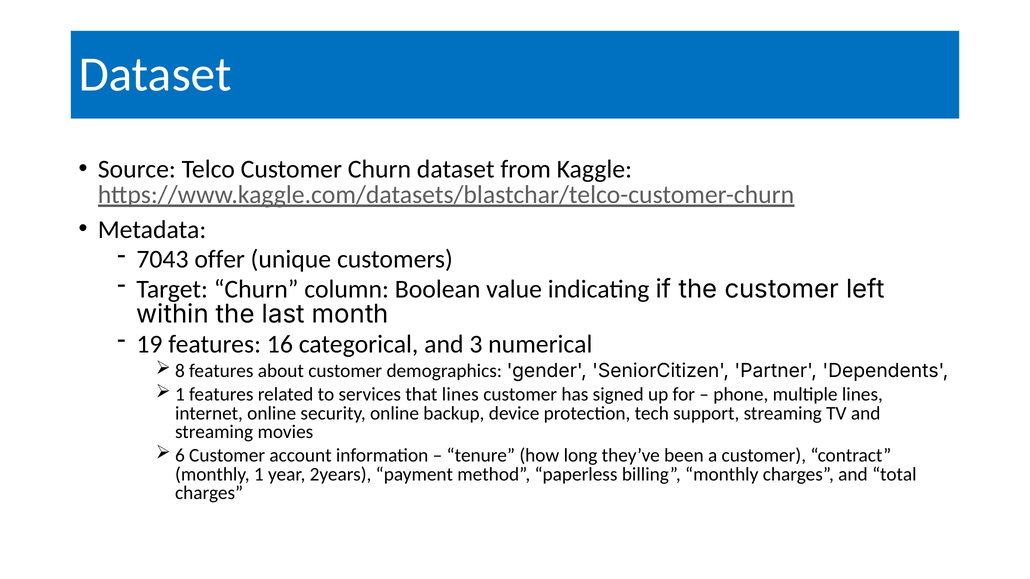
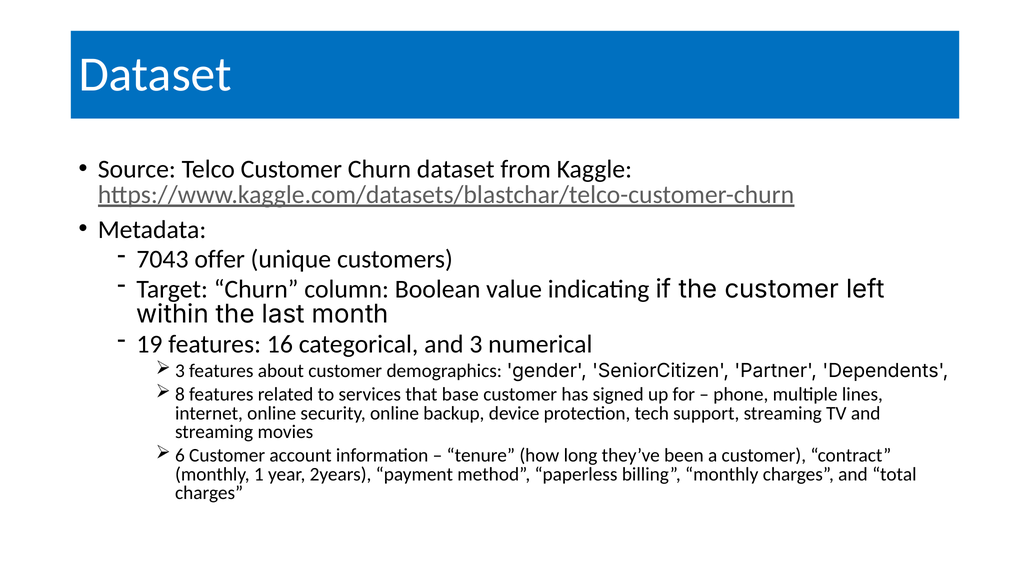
8: 8 -> 3 (180, 371)
1: 1 -> 8 (180, 395)
that lines: lines -> base (460, 395)
